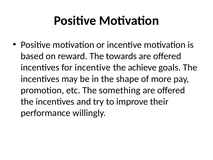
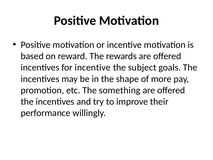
towards: towards -> rewards (121, 56)
achieve: achieve -> subject (142, 67)
